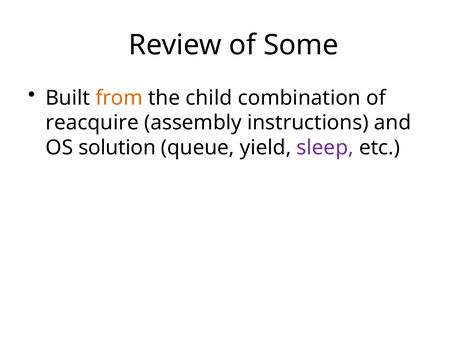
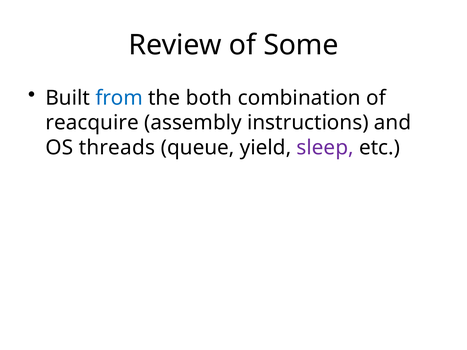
from colour: orange -> blue (119, 98)
child: child -> both (209, 98)
solution: solution -> threads (117, 148)
